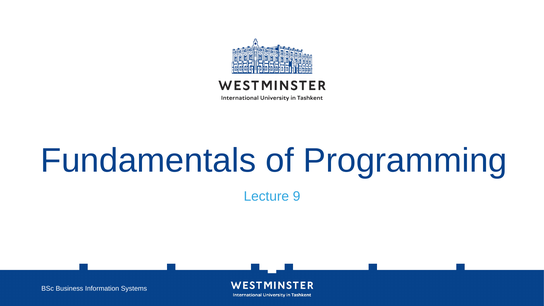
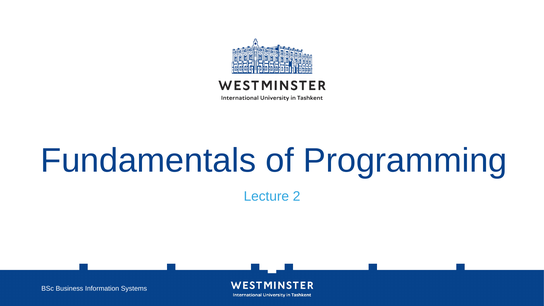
9: 9 -> 2 (297, 196)
